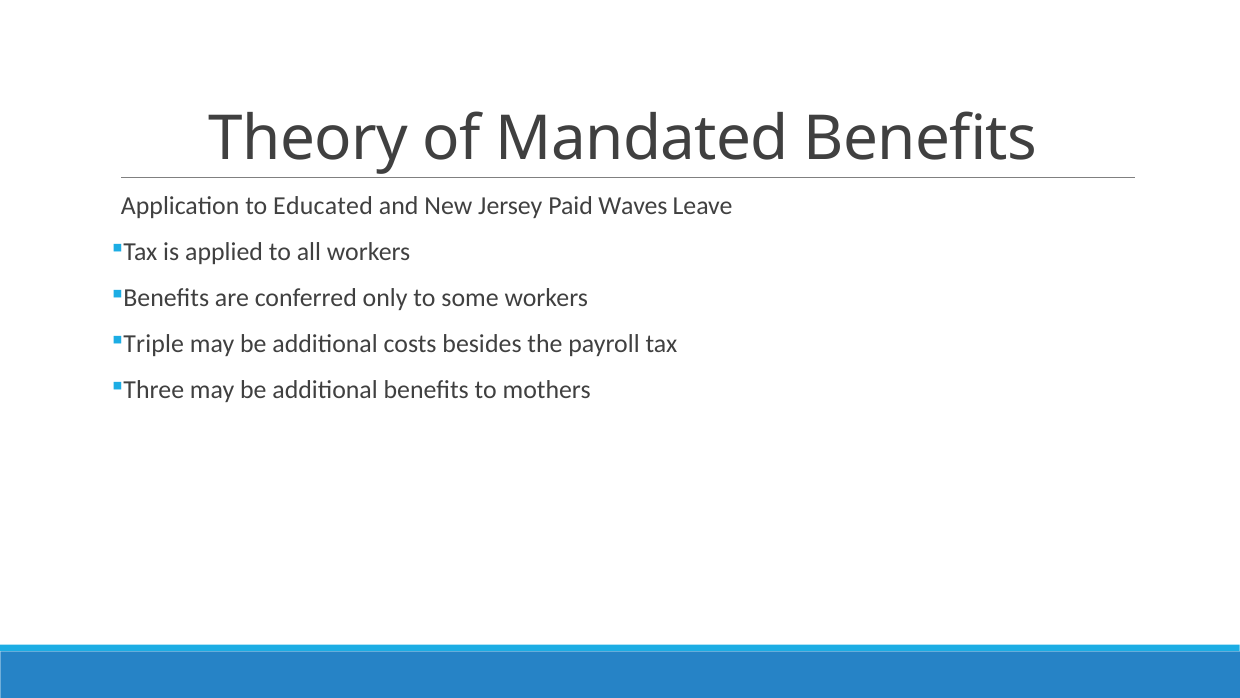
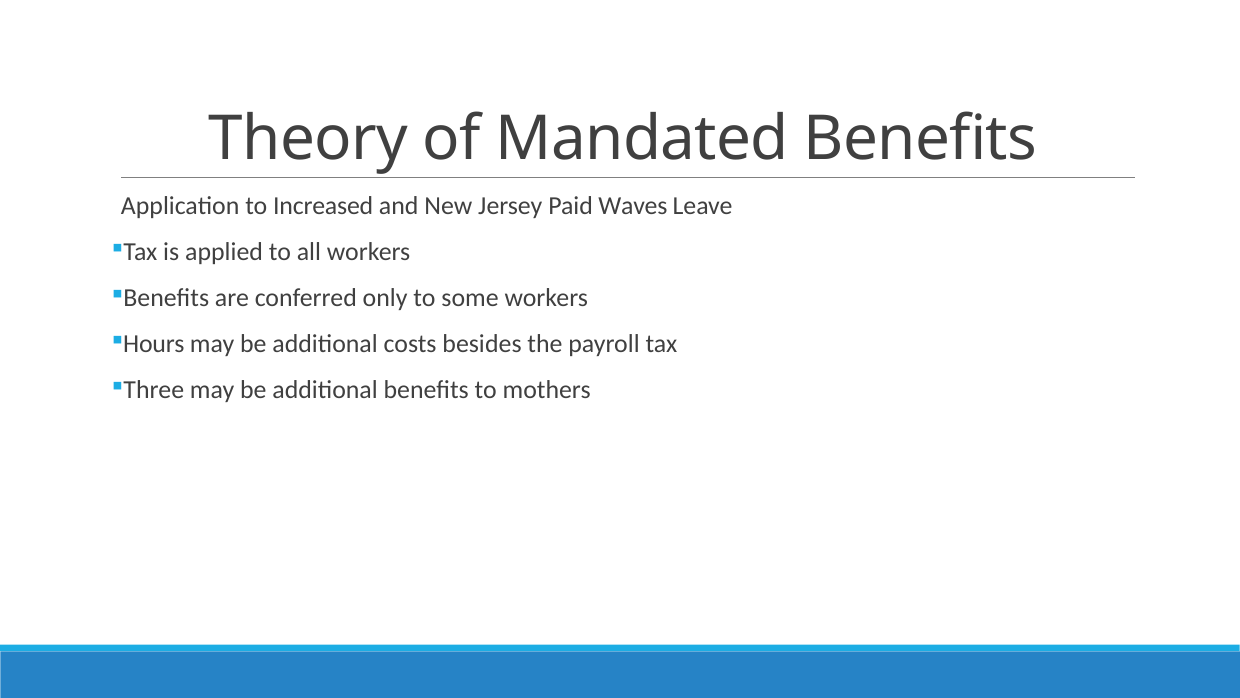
Educated: Educated -> Increased (323, 206)
Triple: Triple -> Hours (154, 344)
